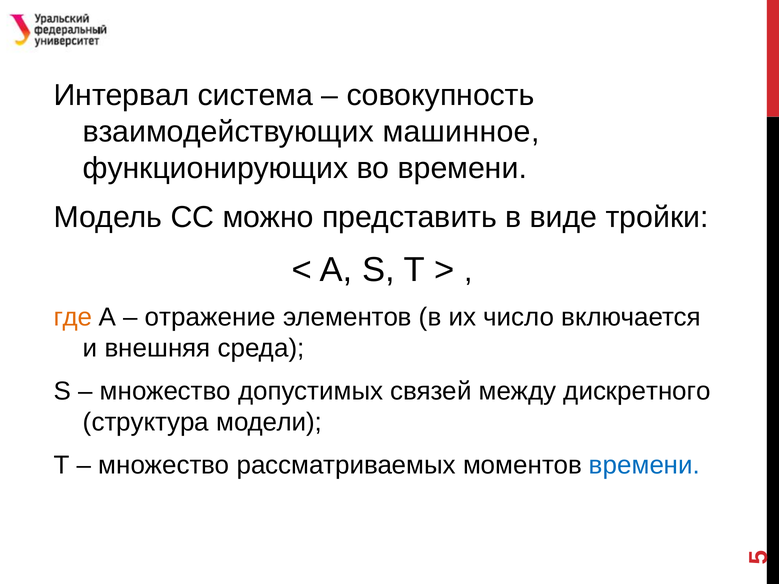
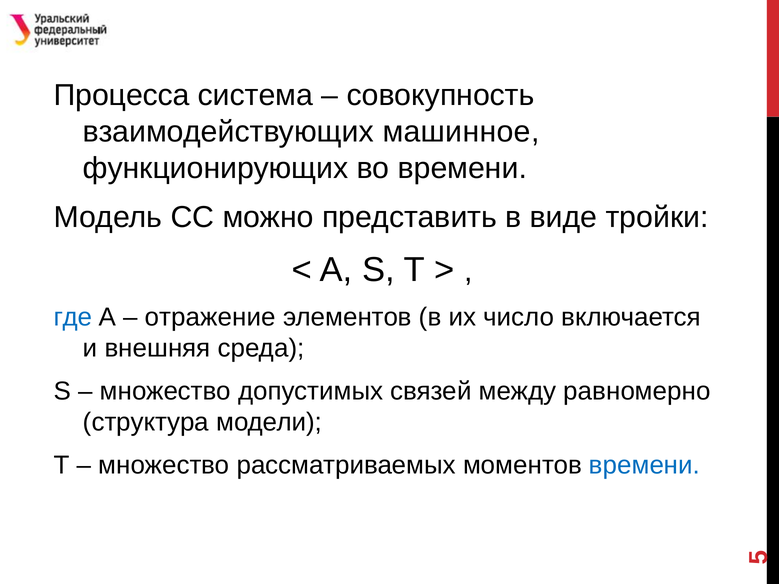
Интервал: Интервал -> Процесса (122, 95)
где colour: orange -> blue (73, 317)
дискретного: дискретного -> равномерно (637, 391)
